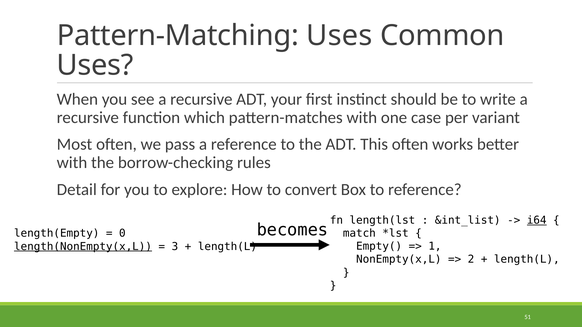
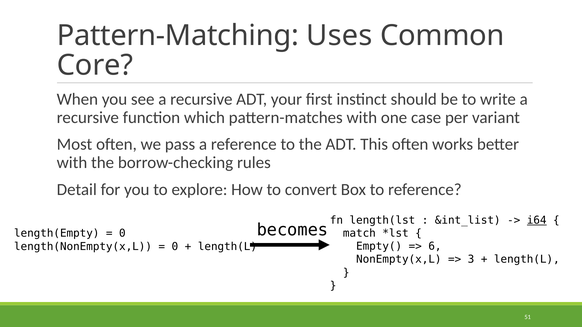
Uses: Uses -> Core (95, 65)
1: 1 -> 6 (435, 247)
length(NonEmpty(x,L underline: present -> none (83, 247)
3: 3 -> 0 (175, 247)
2: 2 -> 3 (471, 260)
